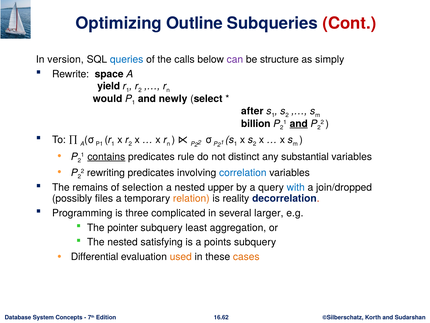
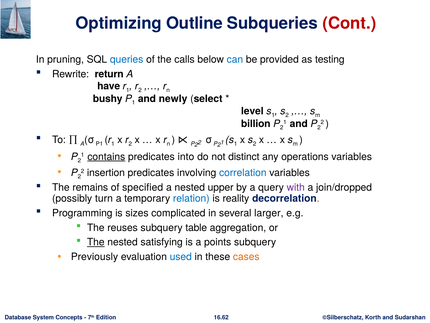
version: version -> pruning (66, 59)
can colour: purple -> blue (235, 59)
structure: structure -> provided (279, 59)
simply: simply -> testing (330, 59)
space: space -> return (109, 74)
yield: yield -> have (109, 86)
would: would -> bushy (108, 99)
after: after -> level (252, 111)
and underline: present -> none (299, 124)
rule: rule -> into (186, 156)
substantial: substantial -> operations (305, 156)
rewriting: rewriting -> insertion (106, 172)
selection: selection -> specified (143, 187)
with colour: blue -> purple (296, 187)
files: files -> turn (104, 198)
relation colour: orange -> blue (191, 198)
three: three -> sizes (137, 213)
pointer: pointer -> reuses (123, 227)
least: least -> table (196, 227)
The underline: none -> present (96, 242)
Differential: Differential -> Previously (95, 256)
used colour: orange -> blue (181, 256)
